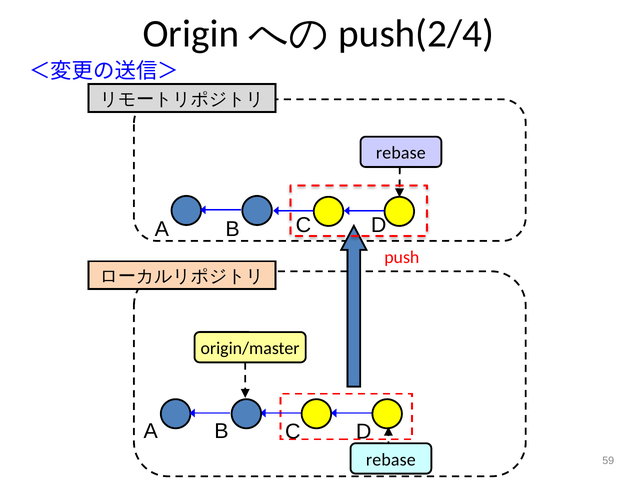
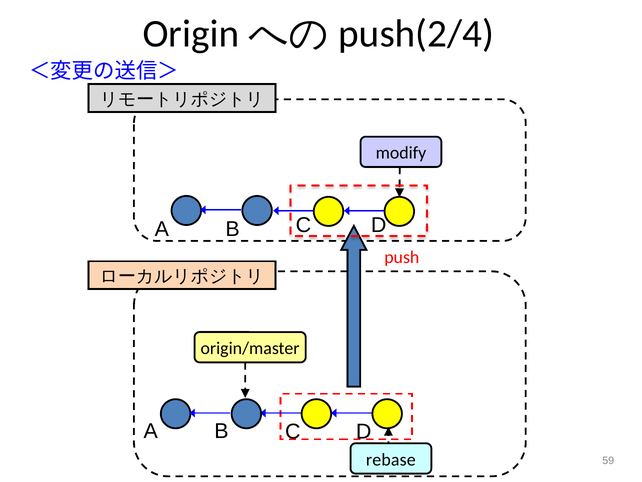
rebase: rebase -> modify (401, 153)
